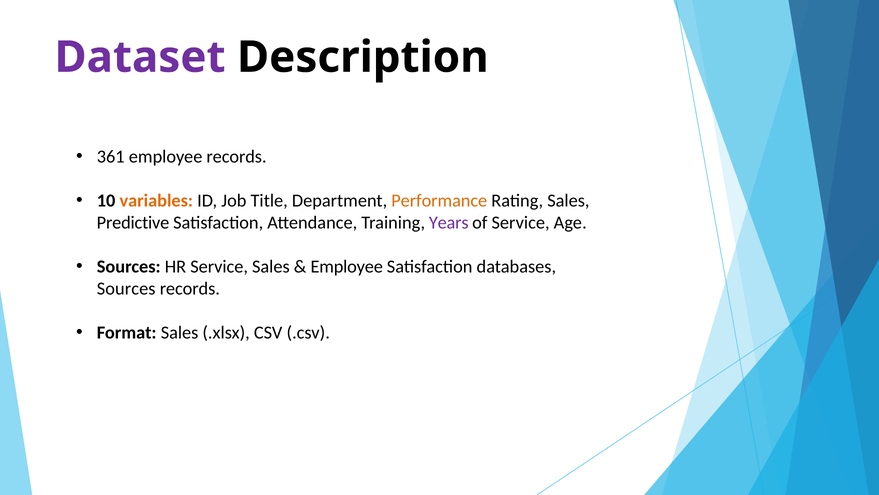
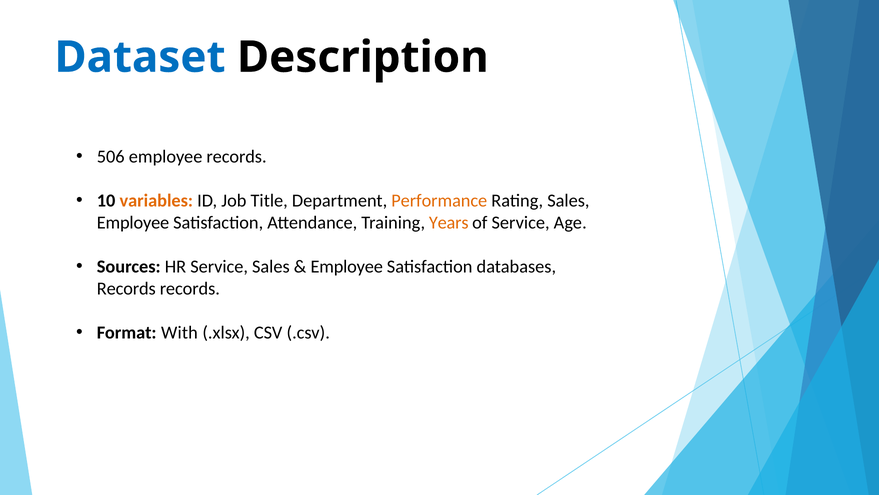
Dataset colour: purple -> blue (140, 57)
361: 361 -> 506 (111, 157)
Predictive: Predictive -> Employee (133, 223)
Years colour: purple -> orange (449, 223)
Sources: Sources -> Records (126, 289)
Format Sales: Sales -> With (179, 332)
